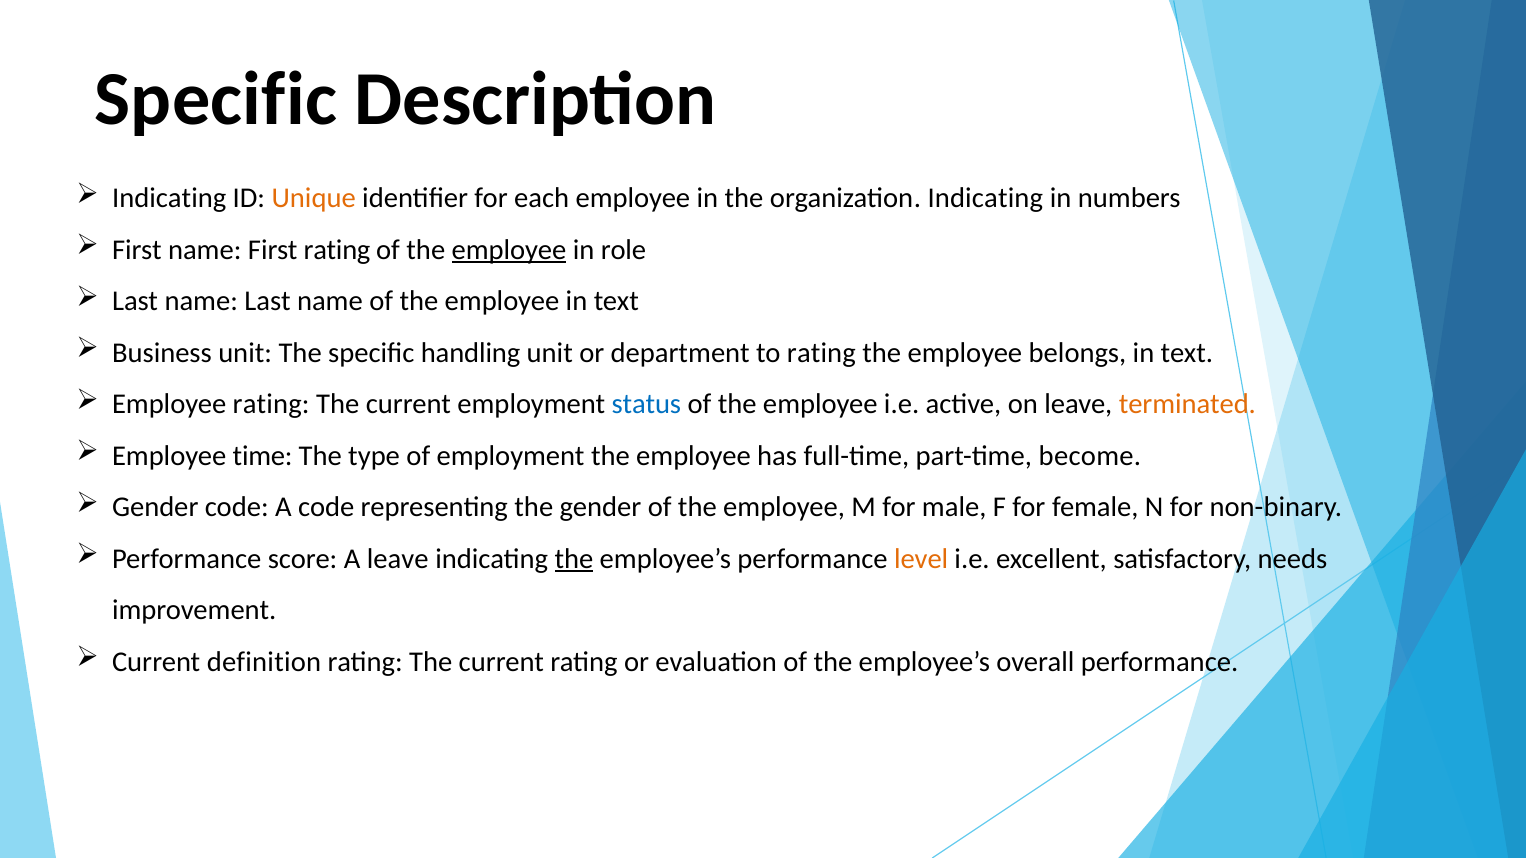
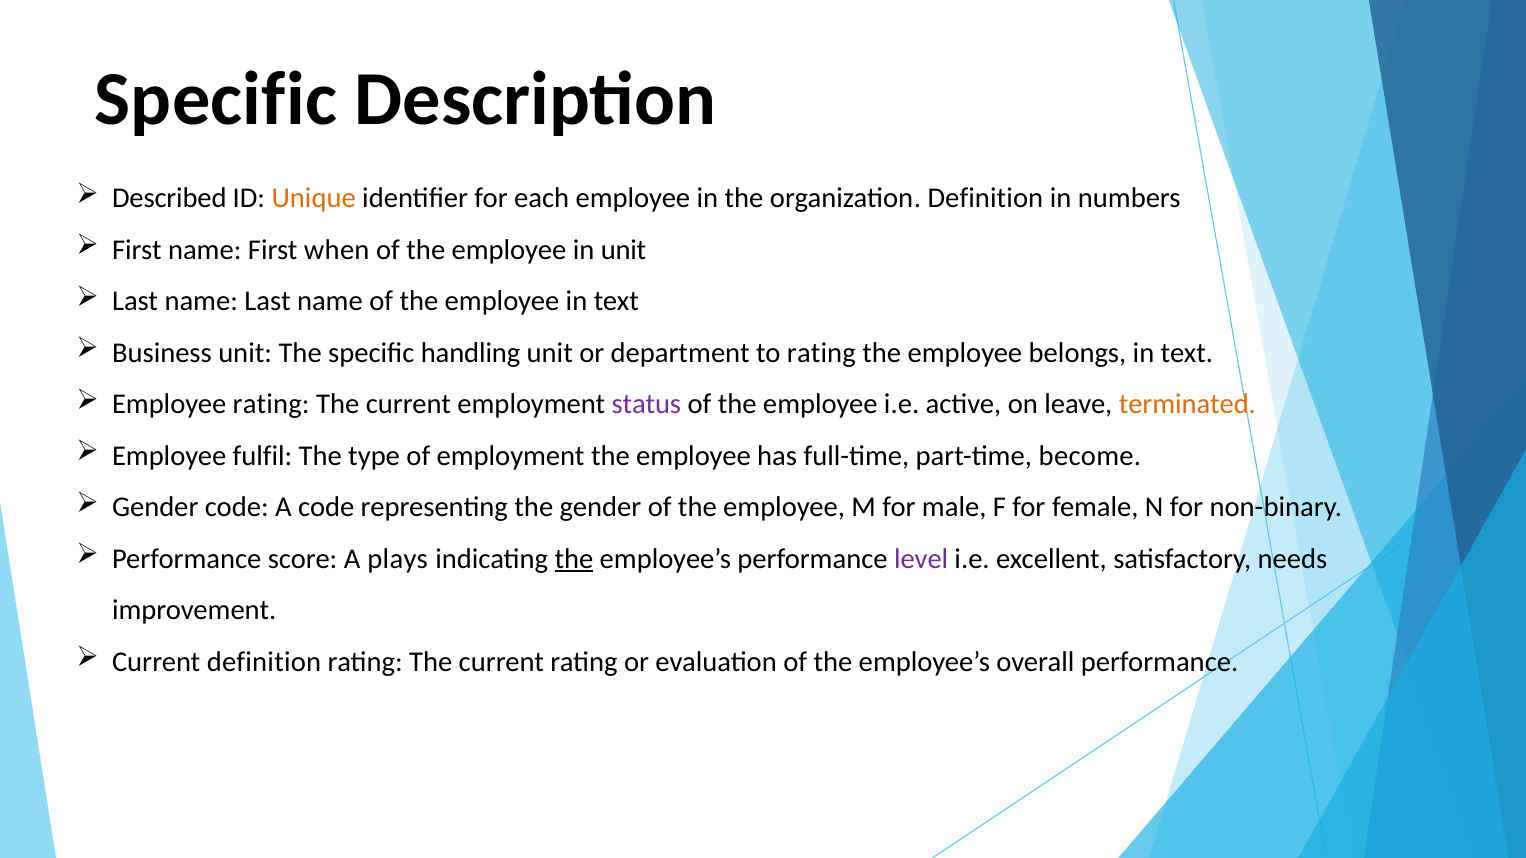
Indicating: Indicating -> Described (169, 198)
organization Indicating: Indicating -> Definition (985, 198)
First rating: rating -> when (337, 250)
employee underline: present -> none (509, 250)
in role: role -> unit (623, 250)
status colour: blue -> purple (646, 404)
time: time -> fulfil (262, 456)
A leave: leave -> plays (398, 559)
level colour: orange -> purple (921, 559)
